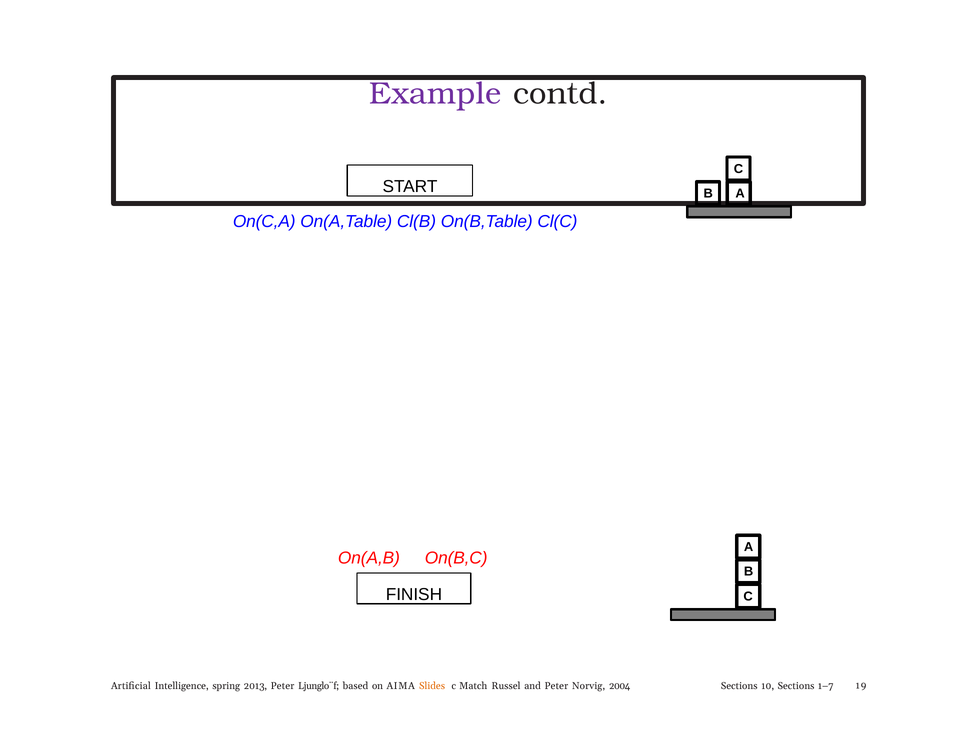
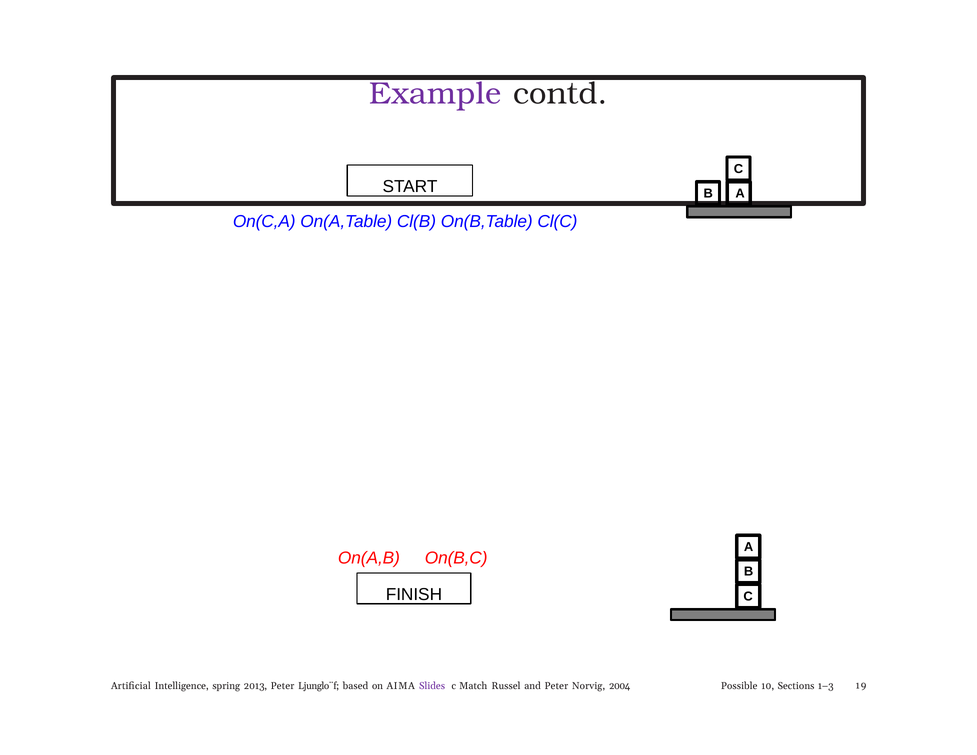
Slides colour: orange -> purple (432, 686)
2004 Sections: Sections -> Possible (739, 686)
1–7: 1–7 -> 1–3 (826, 686)
